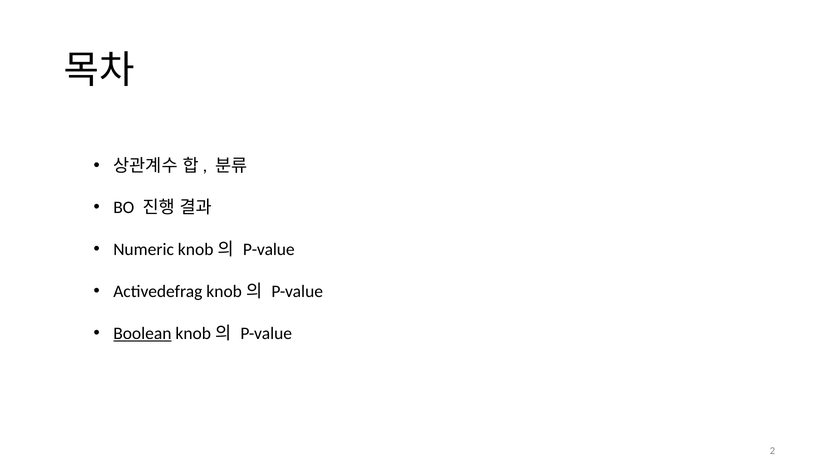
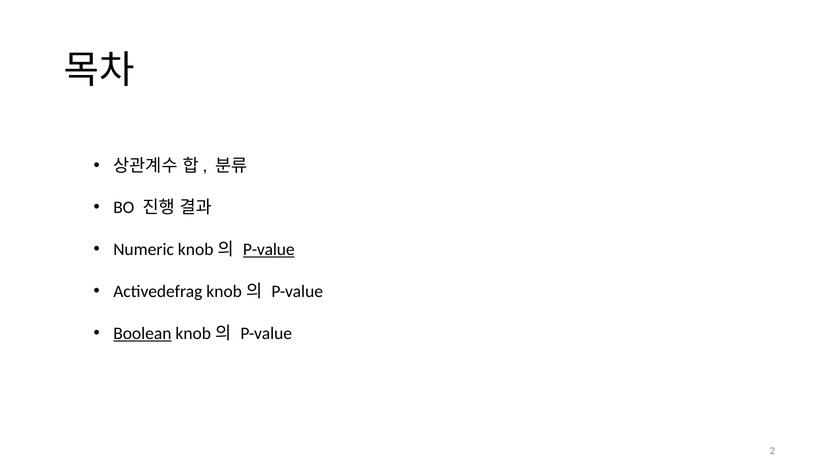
P-value underline: none -> present (269, 250)
